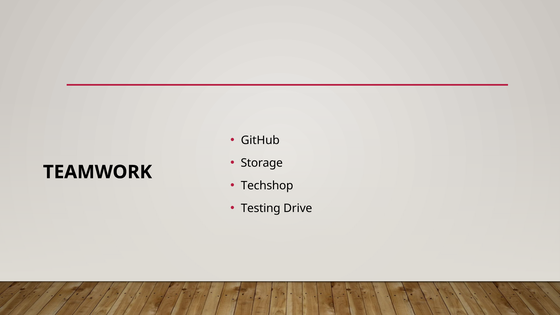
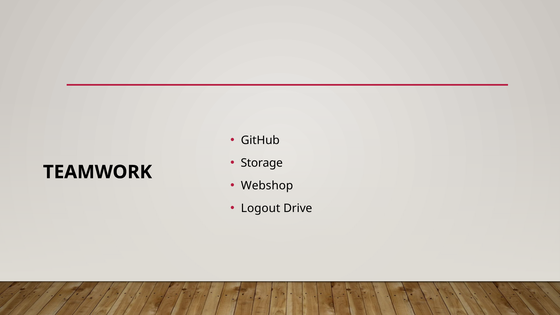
Techshop: Techshop -> Webshop (267, 186)
Testing: Testing -> Logout (261, 208)
